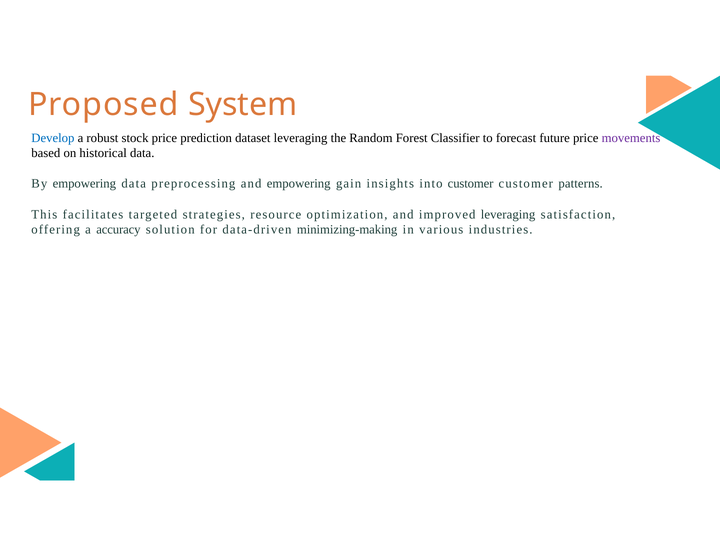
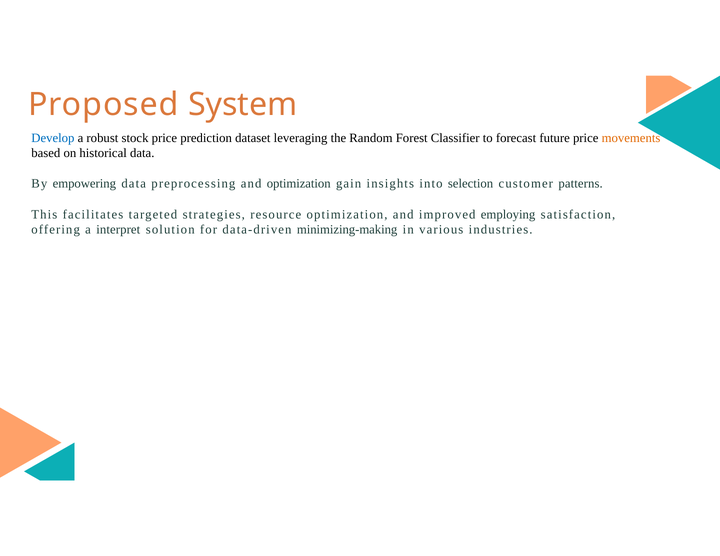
movements colour: purple -> orange (631, 138)
and empowering: empowering -> optimization (299, 184)
into customer: customer -> selection (471, 184)
improved leveraging: leveraging -> employing (508, 214)
accuracy: accuracy -> interpret (118, 230)
